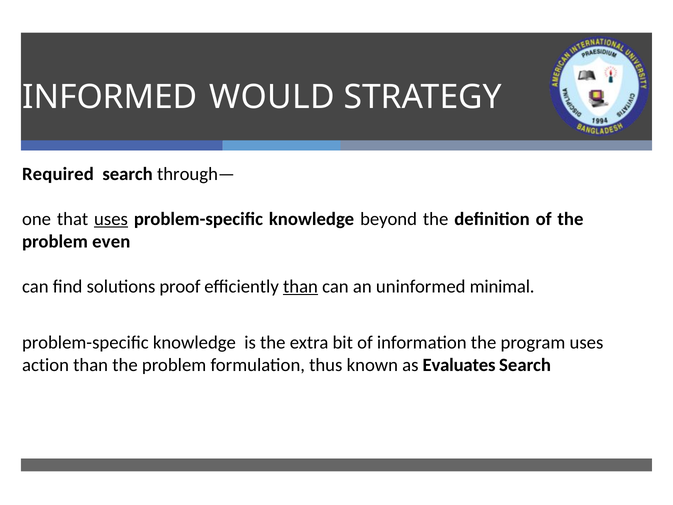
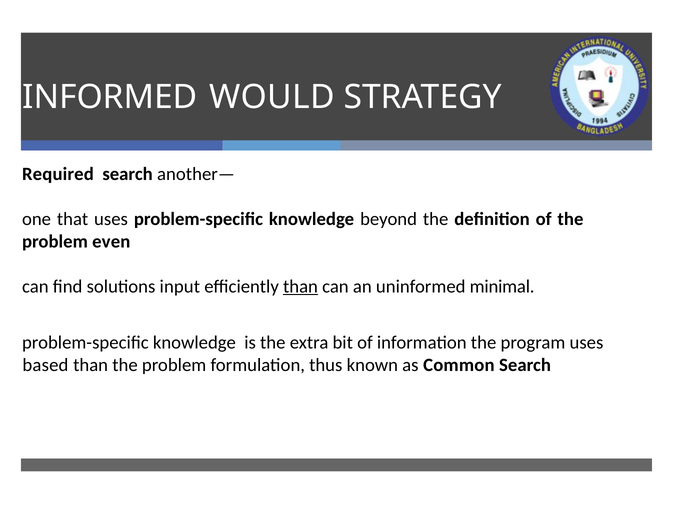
through—: through— -> another— (196, 174)
uses underline: present -> none (111, 219)
proof: proof -> input (180, 286)
action: action -> based (45, 365)
Evaluates: Evaluates -> Common (459, 365)
